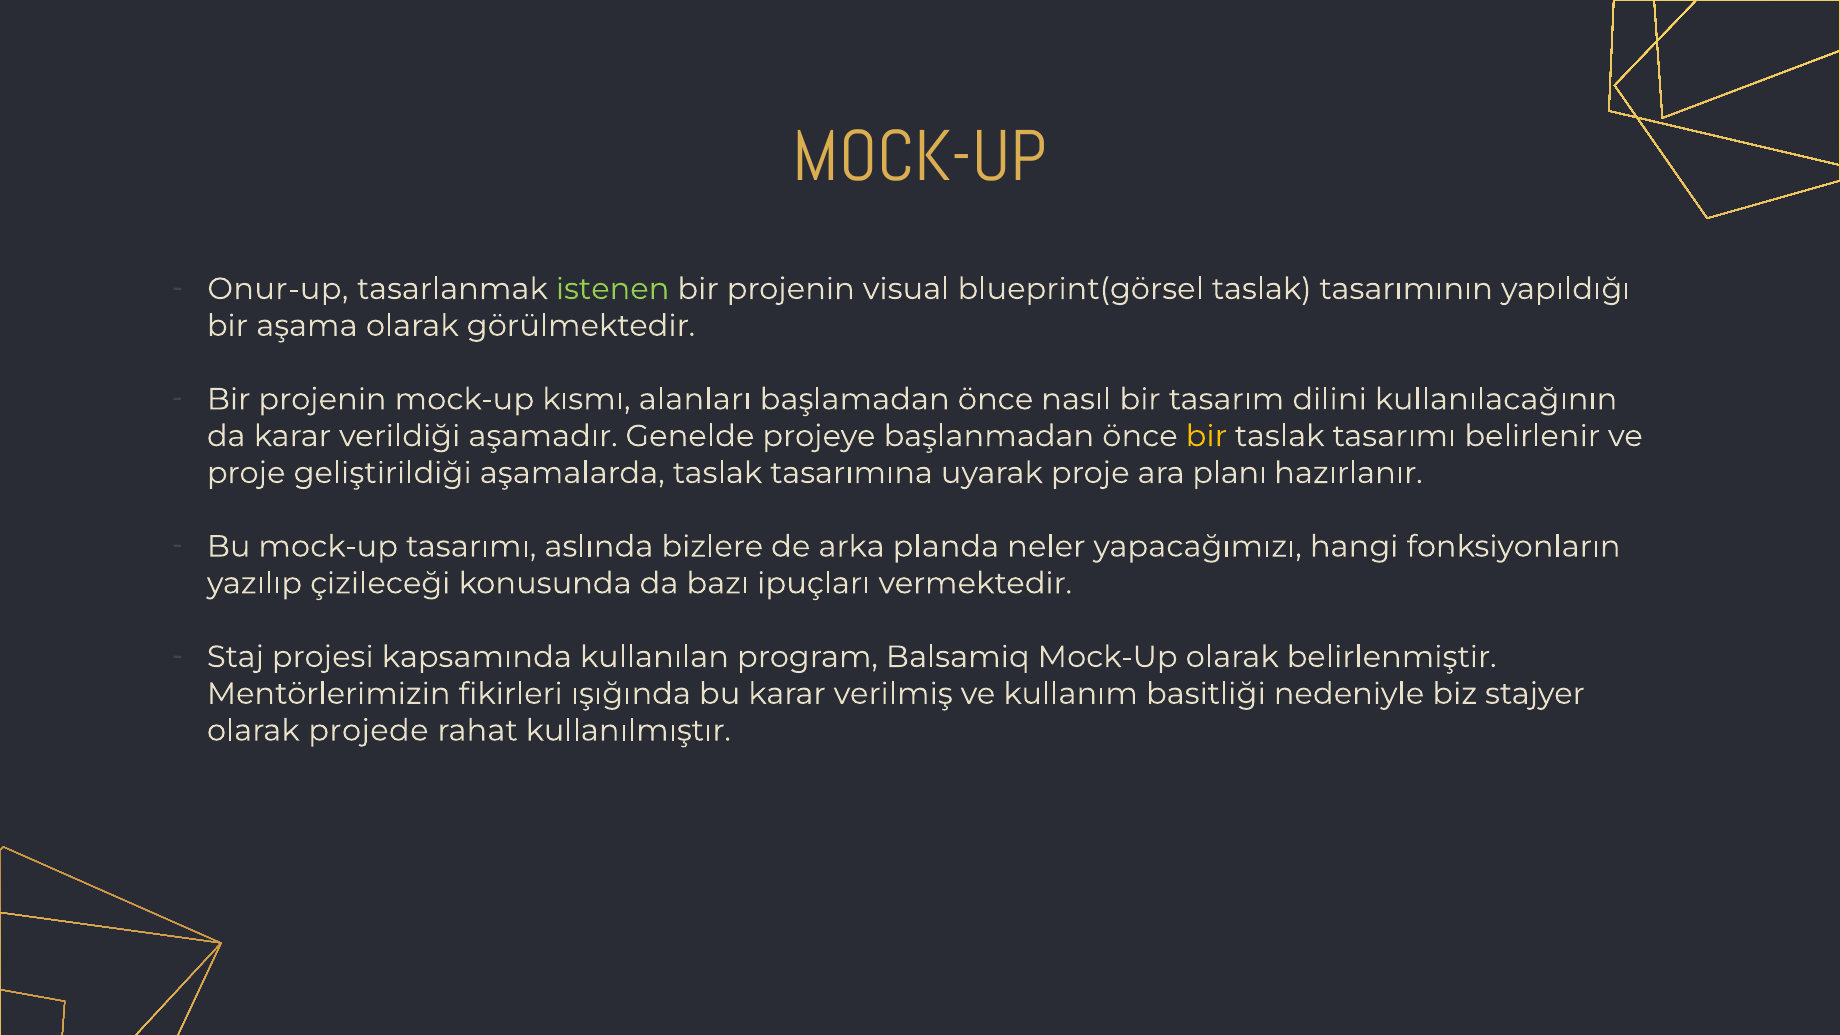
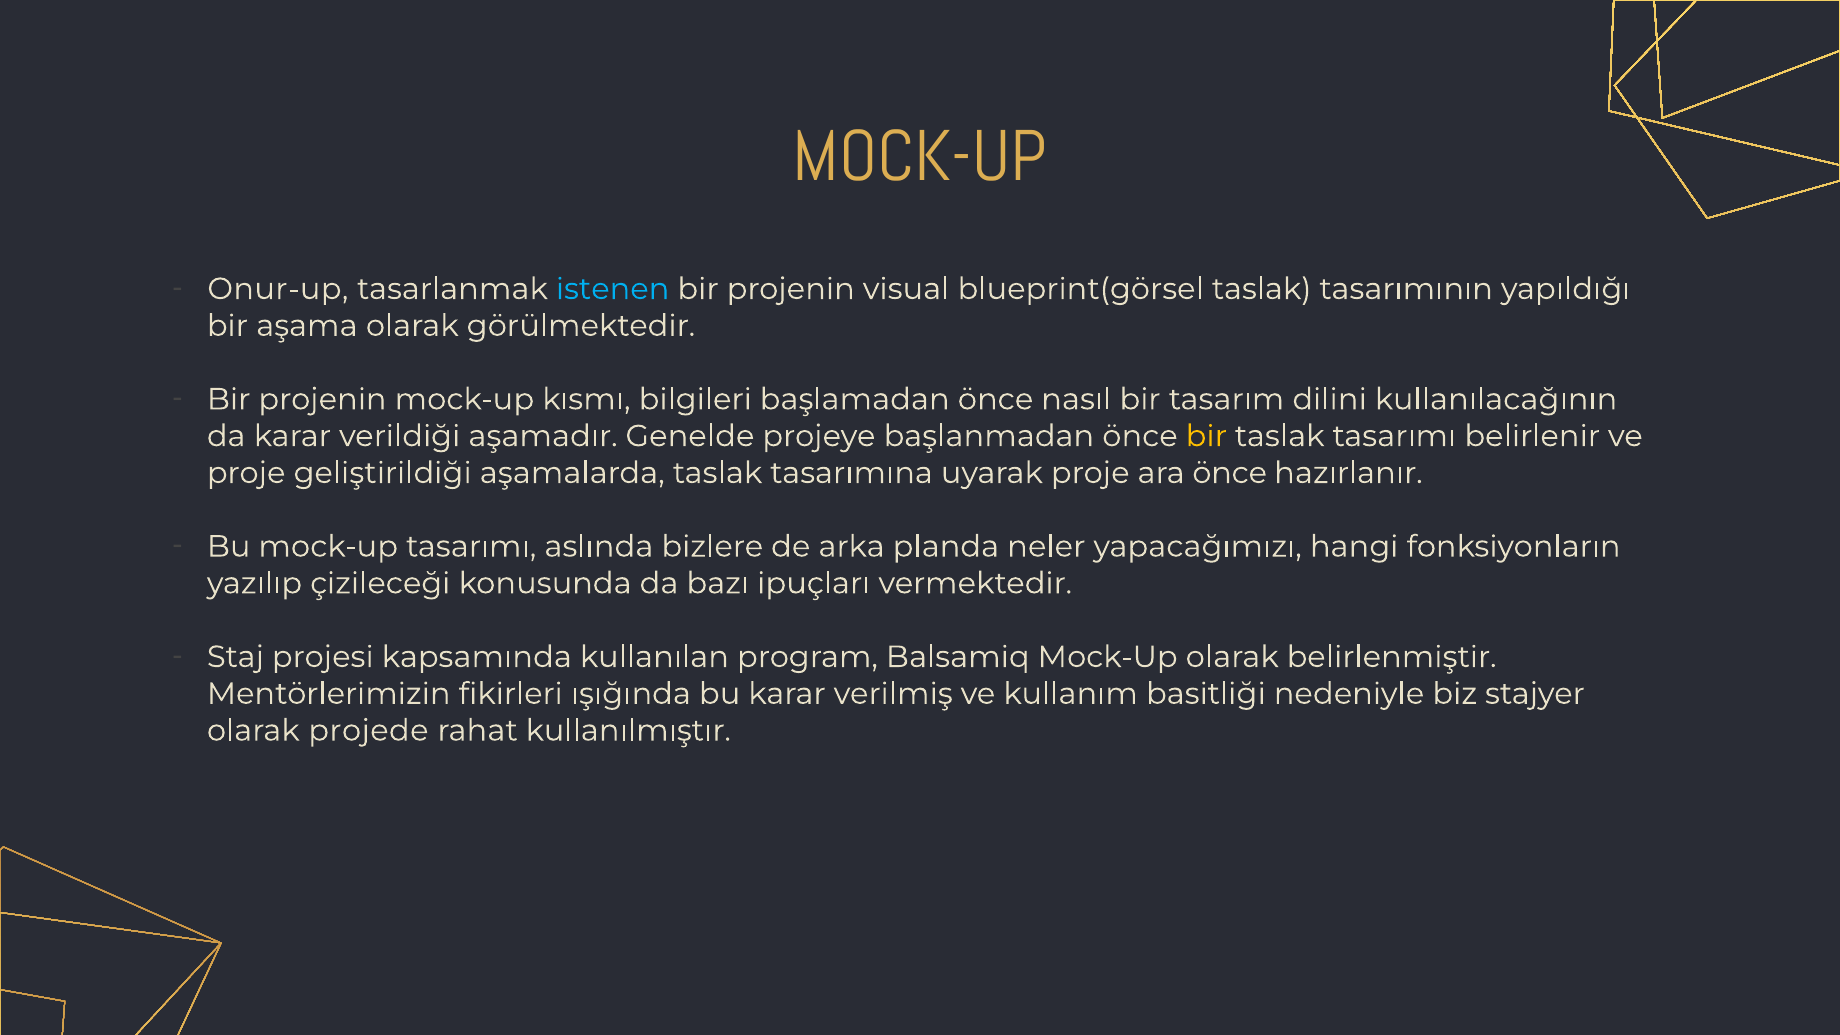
istenen colour: light green -> light blue (613, 289)
alanları: alanları -> bilgileri (695, 399)
ara planı: planı -> önce (1230, 473)
